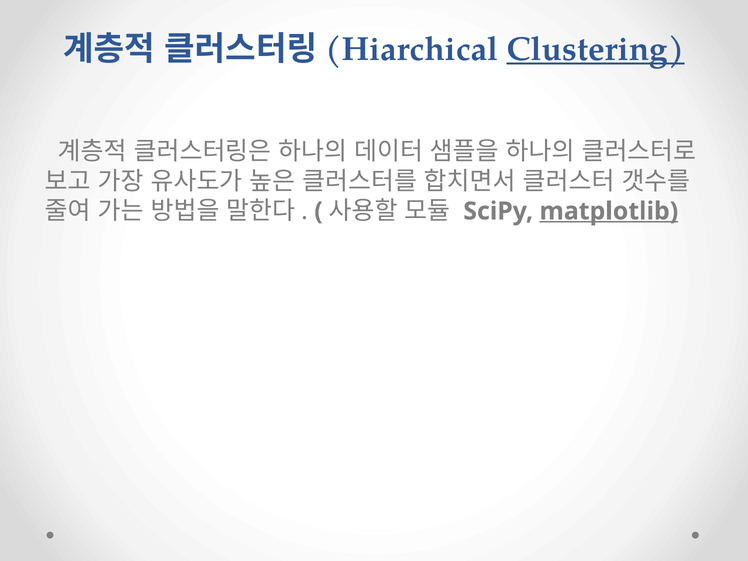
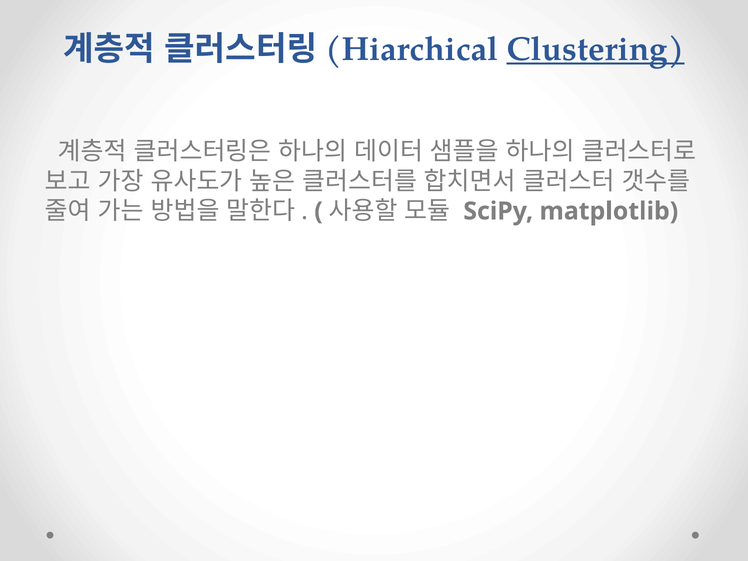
matplotlib underline: present -> none (609, 211)
